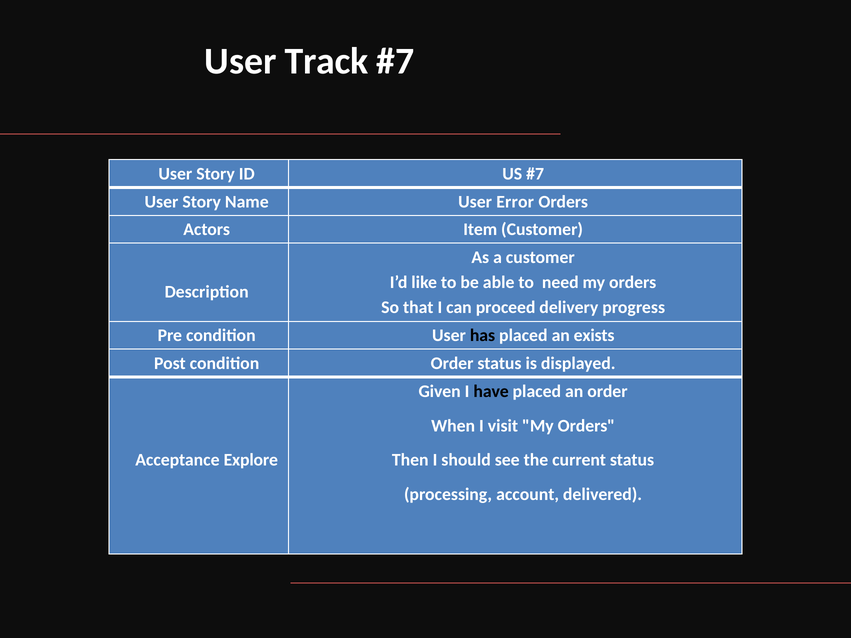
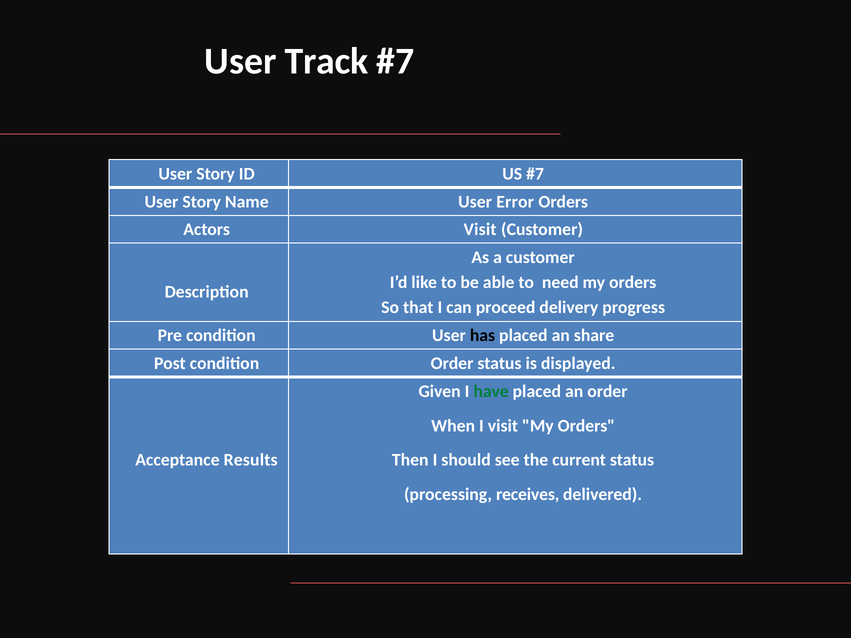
Actors Item: Item -> Visit (480, 230)
exists: exists -> share (594, 336)
have colour: black -> green (491, 391)
Explore: Explore -> Results (251, 460)
account: account -> receives (528, 495)
